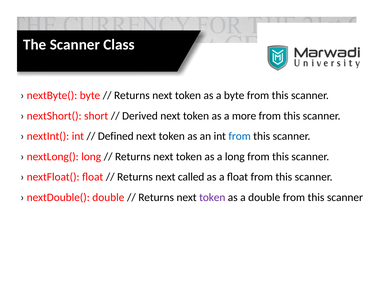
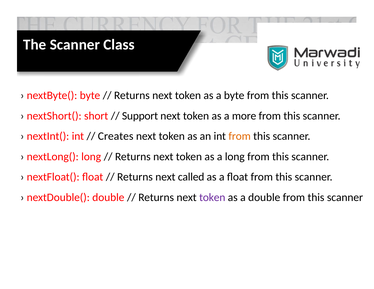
Derived: Derived -> Support (140, 116)
Defined: Defined -> Creates (116, 136)
from colour: blue -> orange (240, 136)
